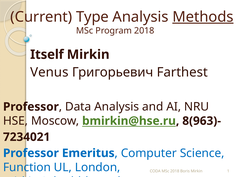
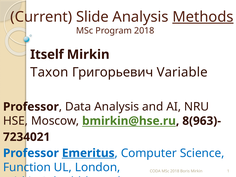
Type: Type -> Slide (92, 17)
Venus: Venus -> Taxon (49, 72)
Farthest: Farthest -> Variable (182, 72)
Emeritus underline: none -> present (88, 153)
